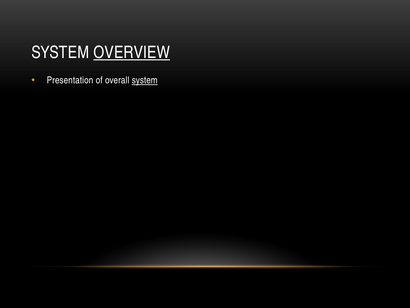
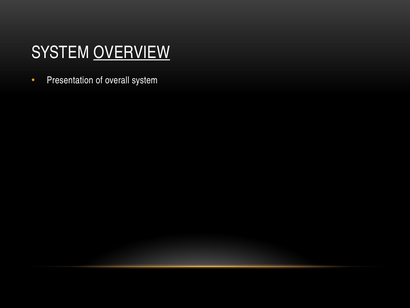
system underline: present -> none (145, 80)
